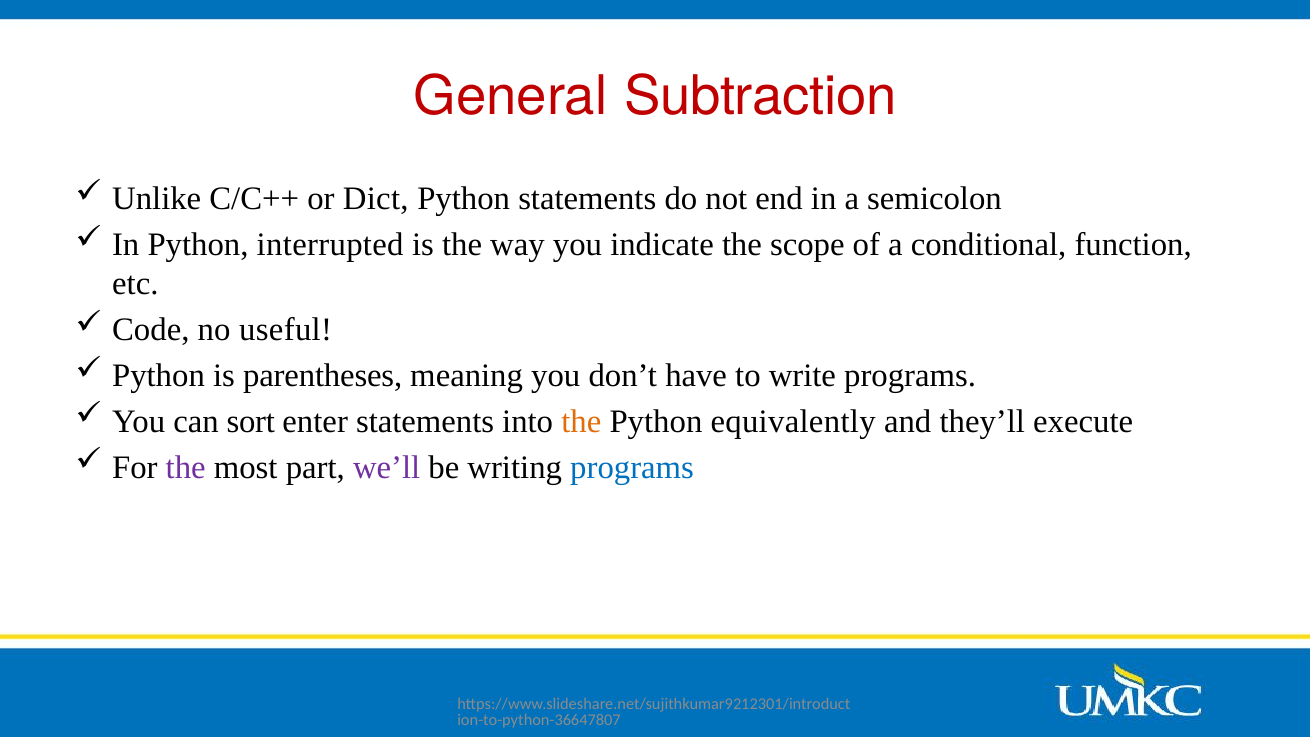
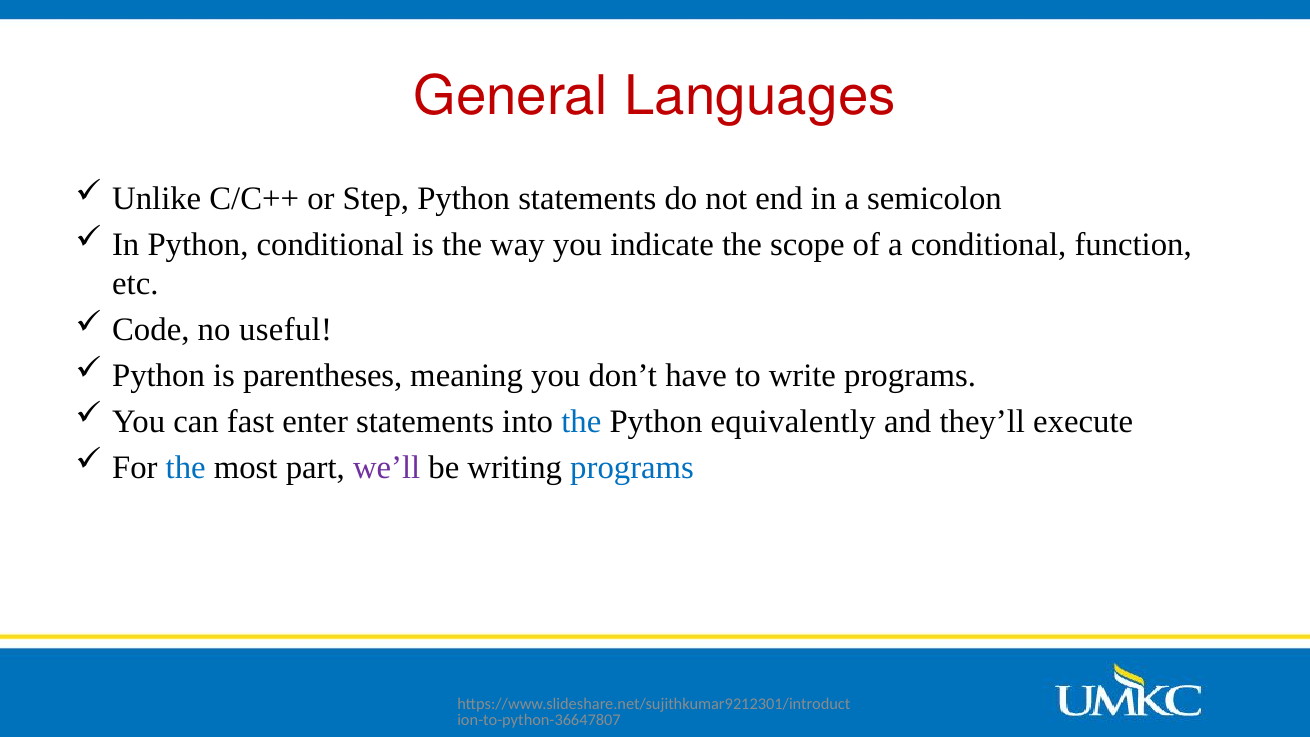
Subtraction: Subtraction -> Languages (760, 97)
Dict: Dict -> Step (376, 199)
Python interrupted: interrupted -> conditional (330, 245)
sort: sort -> fast (251, 421)
the colour: orange -> blue (581, 421)
the colour: purple -> blue (186, 467)
